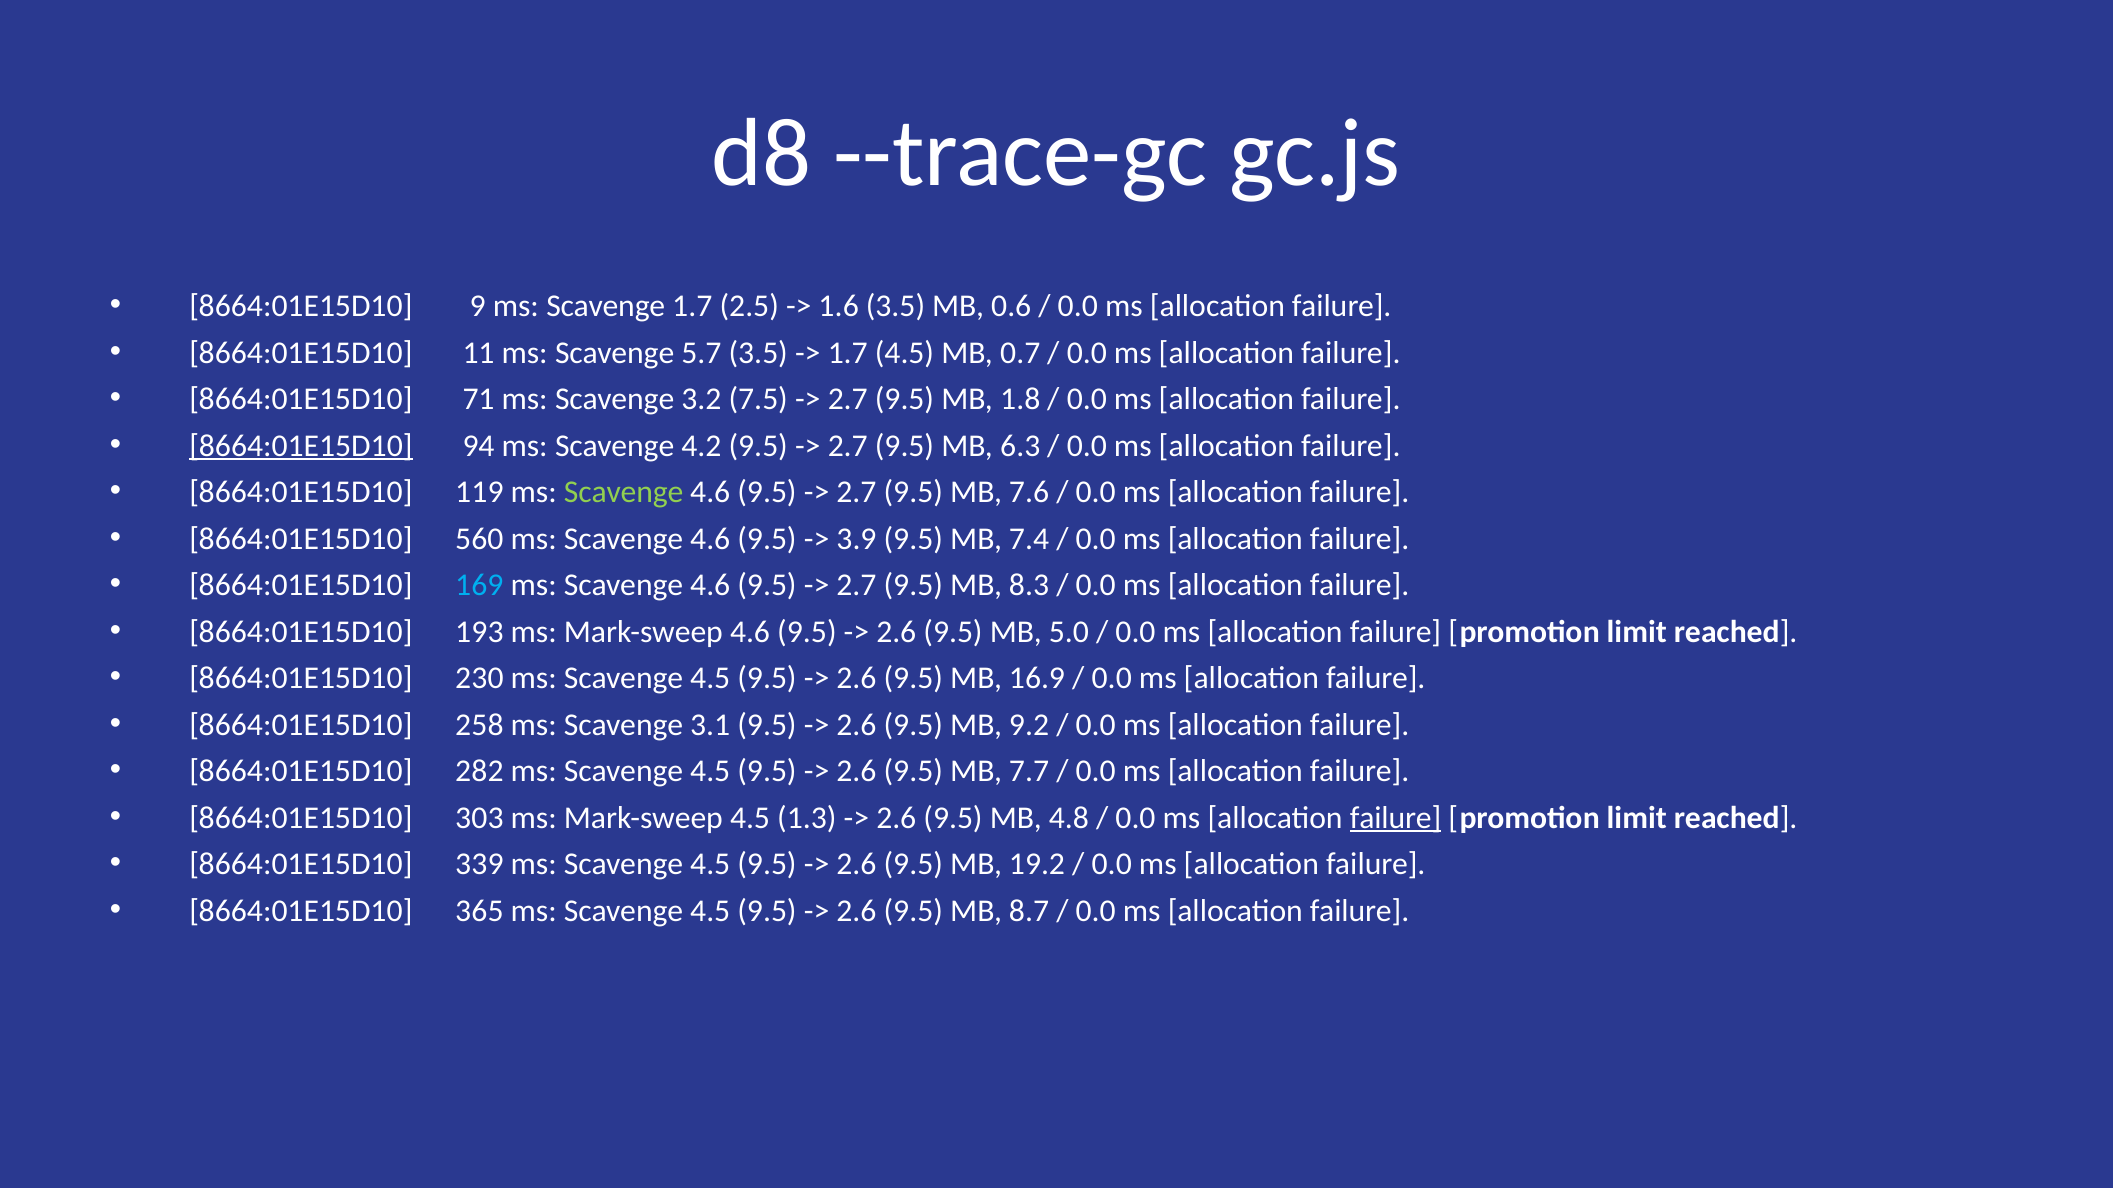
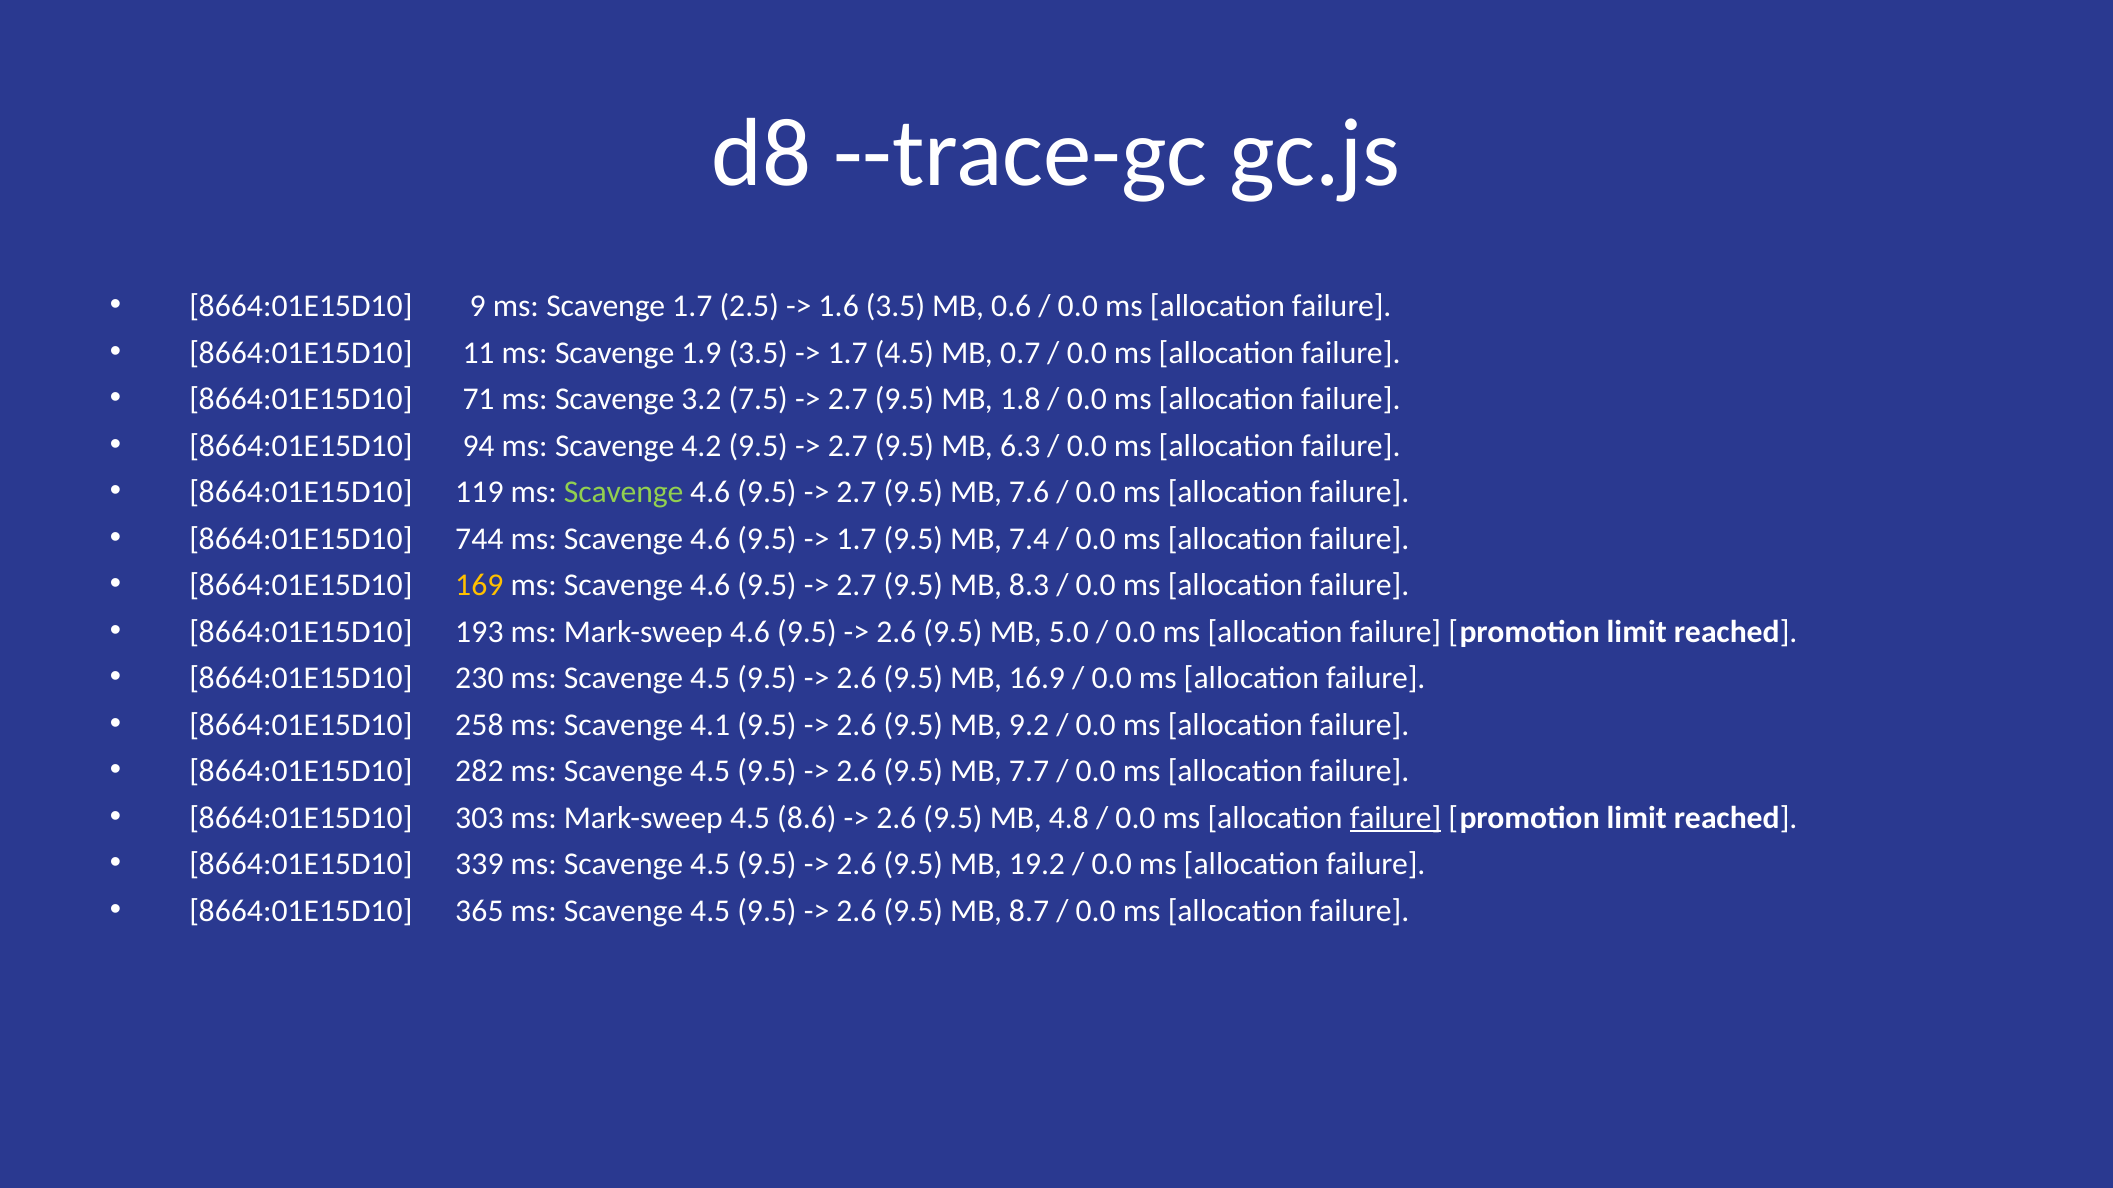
5.7: 5.7 -> 1.9 (701, 353)
8664:01E15D10 underline: present -> none (301, 446)
560: 560 -> 744 (479, 539)
3.9: 3.9 -> 1.7 (856, 539)
169 colour: light blue -> yellow (479, 586)
3.1: 3.1 -> 4.1 (710, 725)
1.3: 1.3 -> 8.6 (807, 818)
